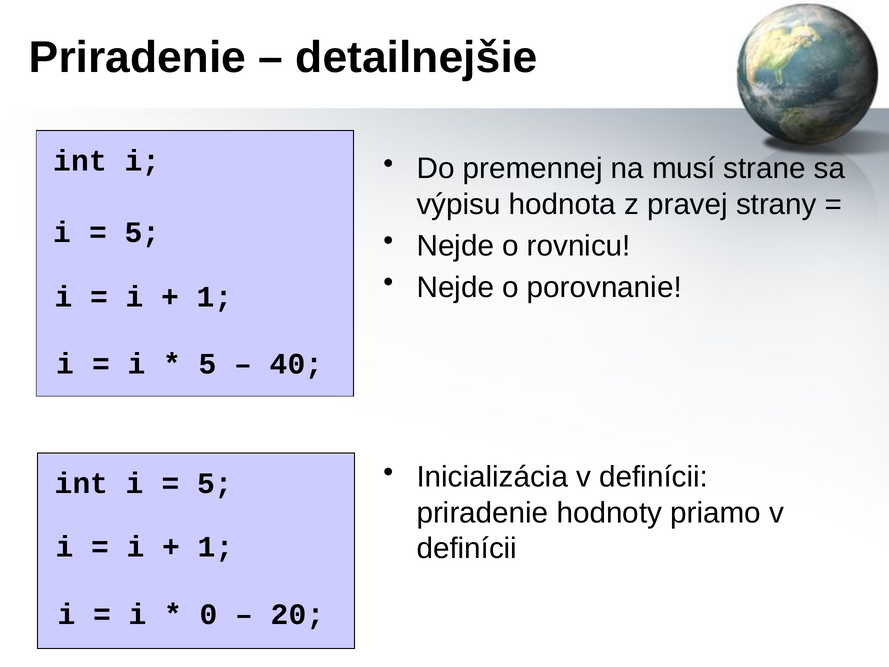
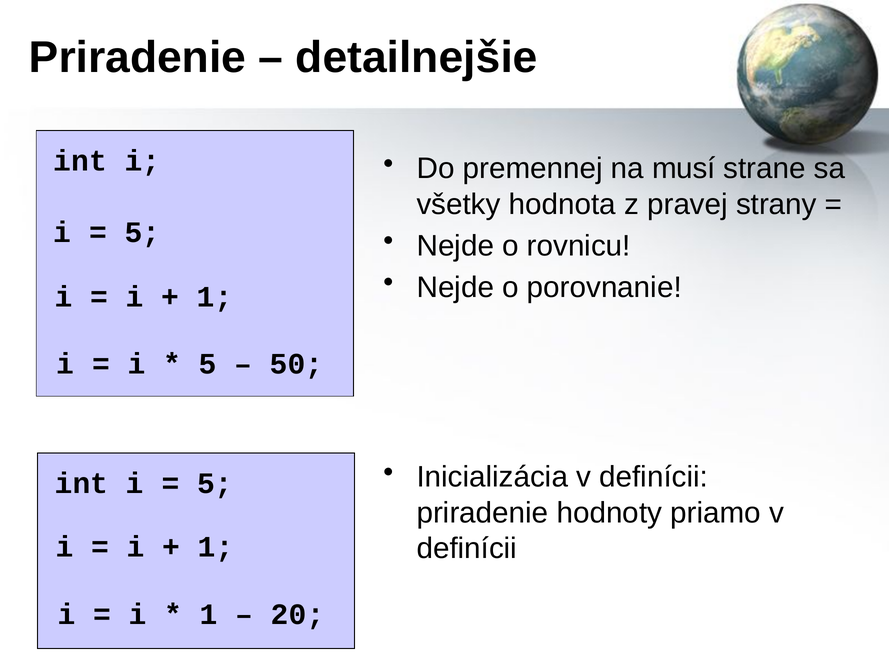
výpisu: výpisu -> všetky (459, 204)
40: 40 -> 50 (297, 364)
0: 0 -> 1 (209, 614)
